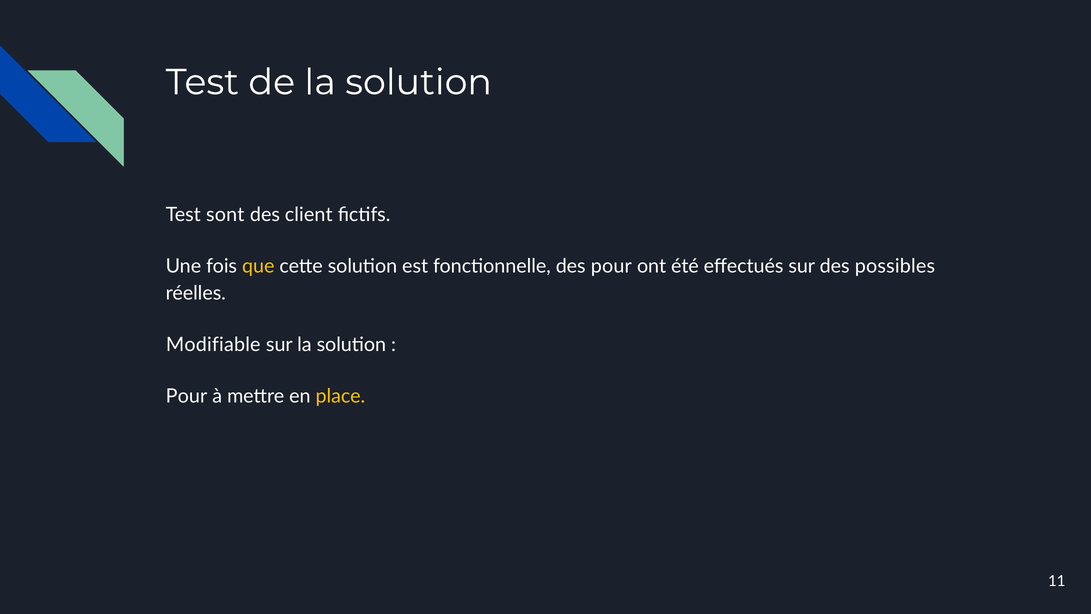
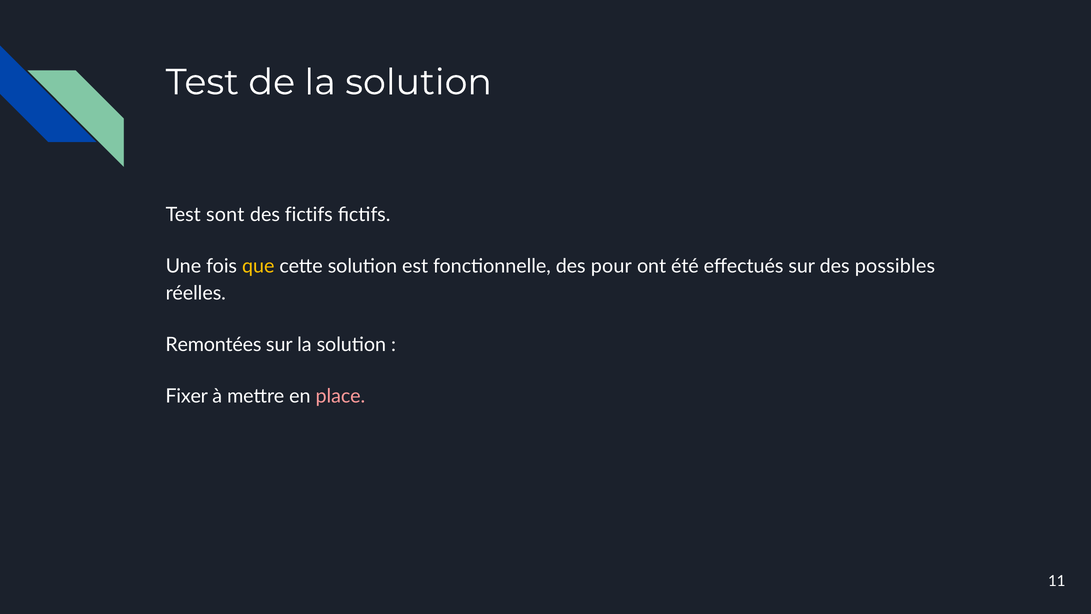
des client: client -> fictifs (309, 215)
Modifiable: Modifiable -> Remontées (213, 345)
Pour: Pour -> Fixer (187, 396)
place colour: yellow -> pink (340, 396)
